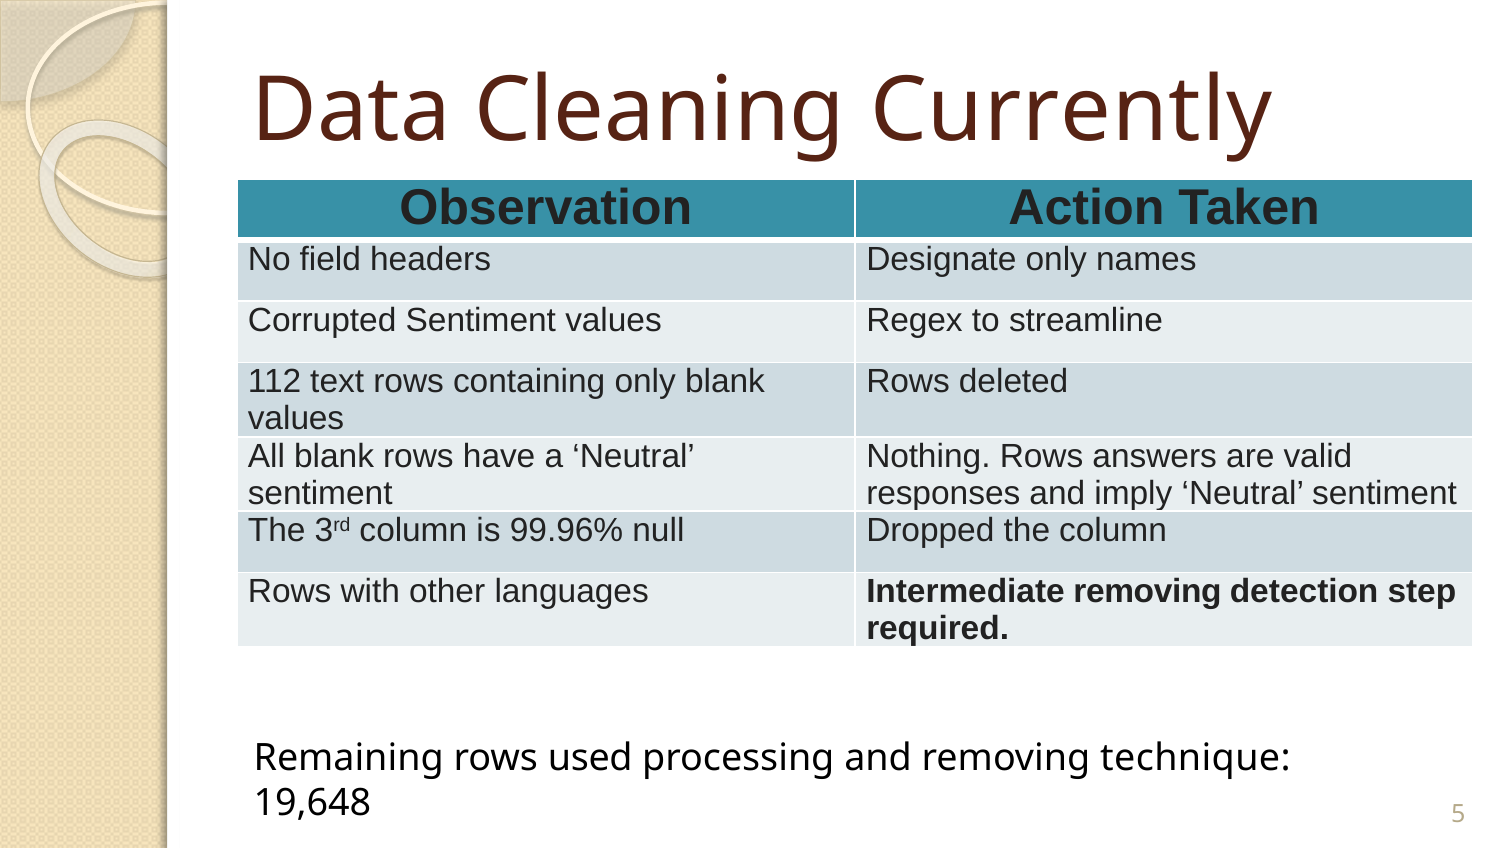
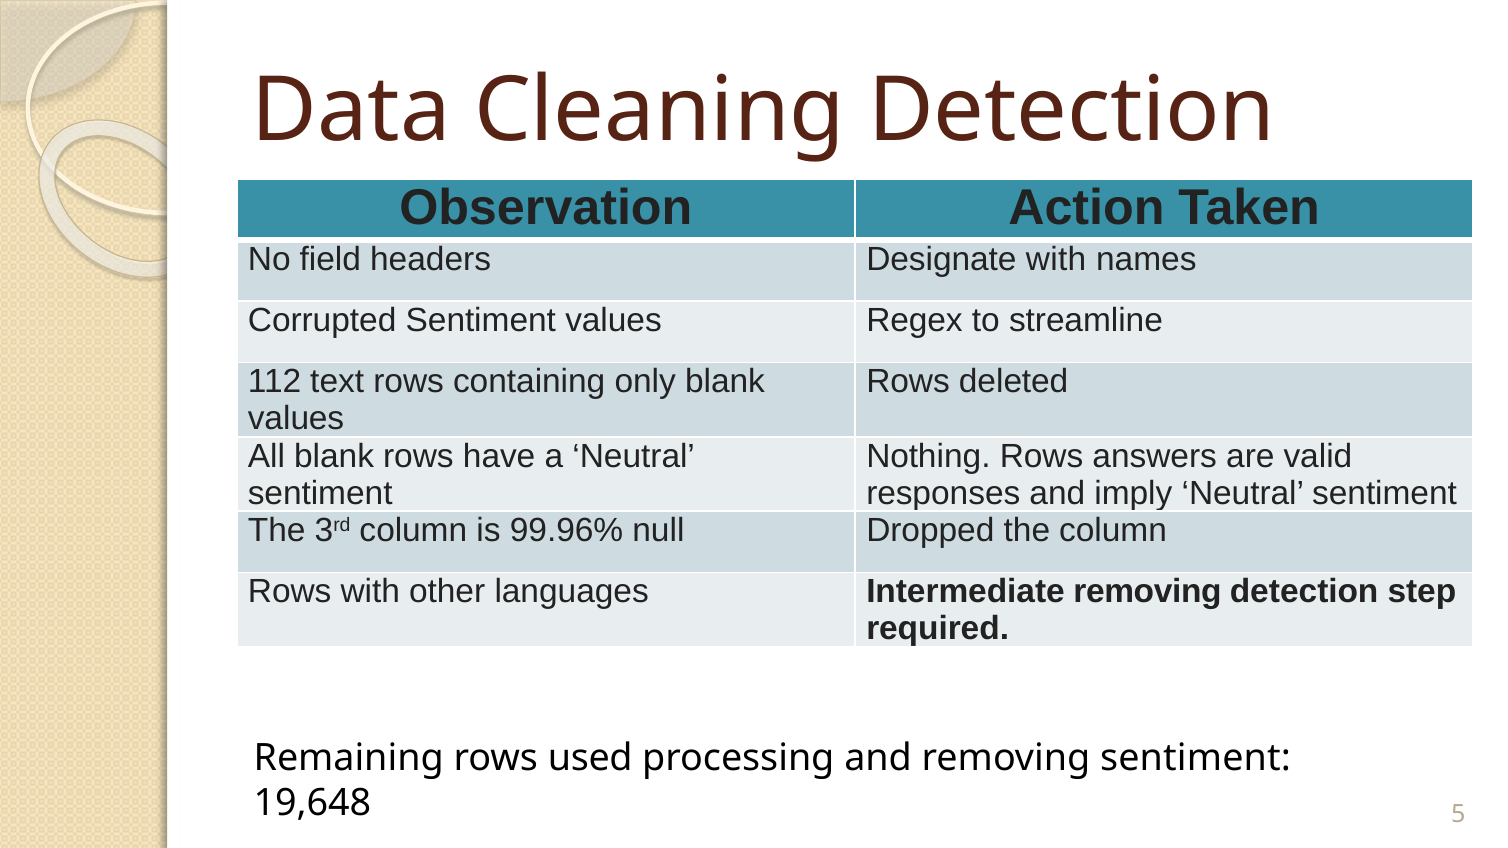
Cleaning Currently: Currently -> Detection (1072, 111)
Designate only: only -> with (1056, 259)
removing technique: technique -> sentiment (1196, 758)
